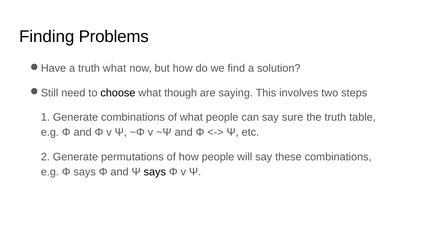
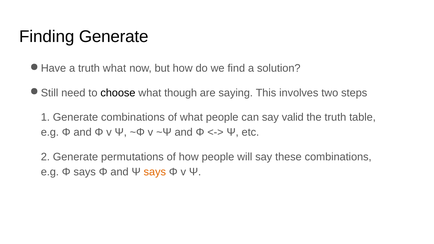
Finding Problems: Problems -> Generate (114, 37)
sure: sure -> valid (293, 117)
says colour: black -> orange (155, 172)
